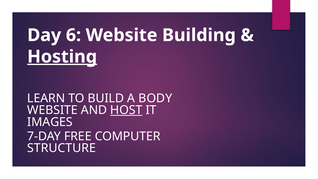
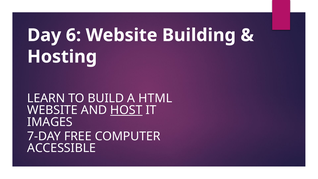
Hosting underline: present -> none (62, 57)
BODY: BODY -> HTML (155, 98)
STRUCTURE: STRUCTURE -> ACCESSIBLE (62, 148)
